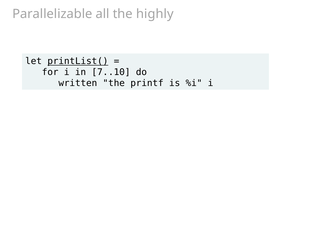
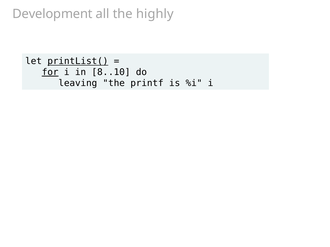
Parallelizable: Parallelizable -> Development (52, 14)
for underline: none -> present (50, 72)
7..10: 7..10 -> 8..10 (111, 72)
written: written -> leaving (78, 83)
